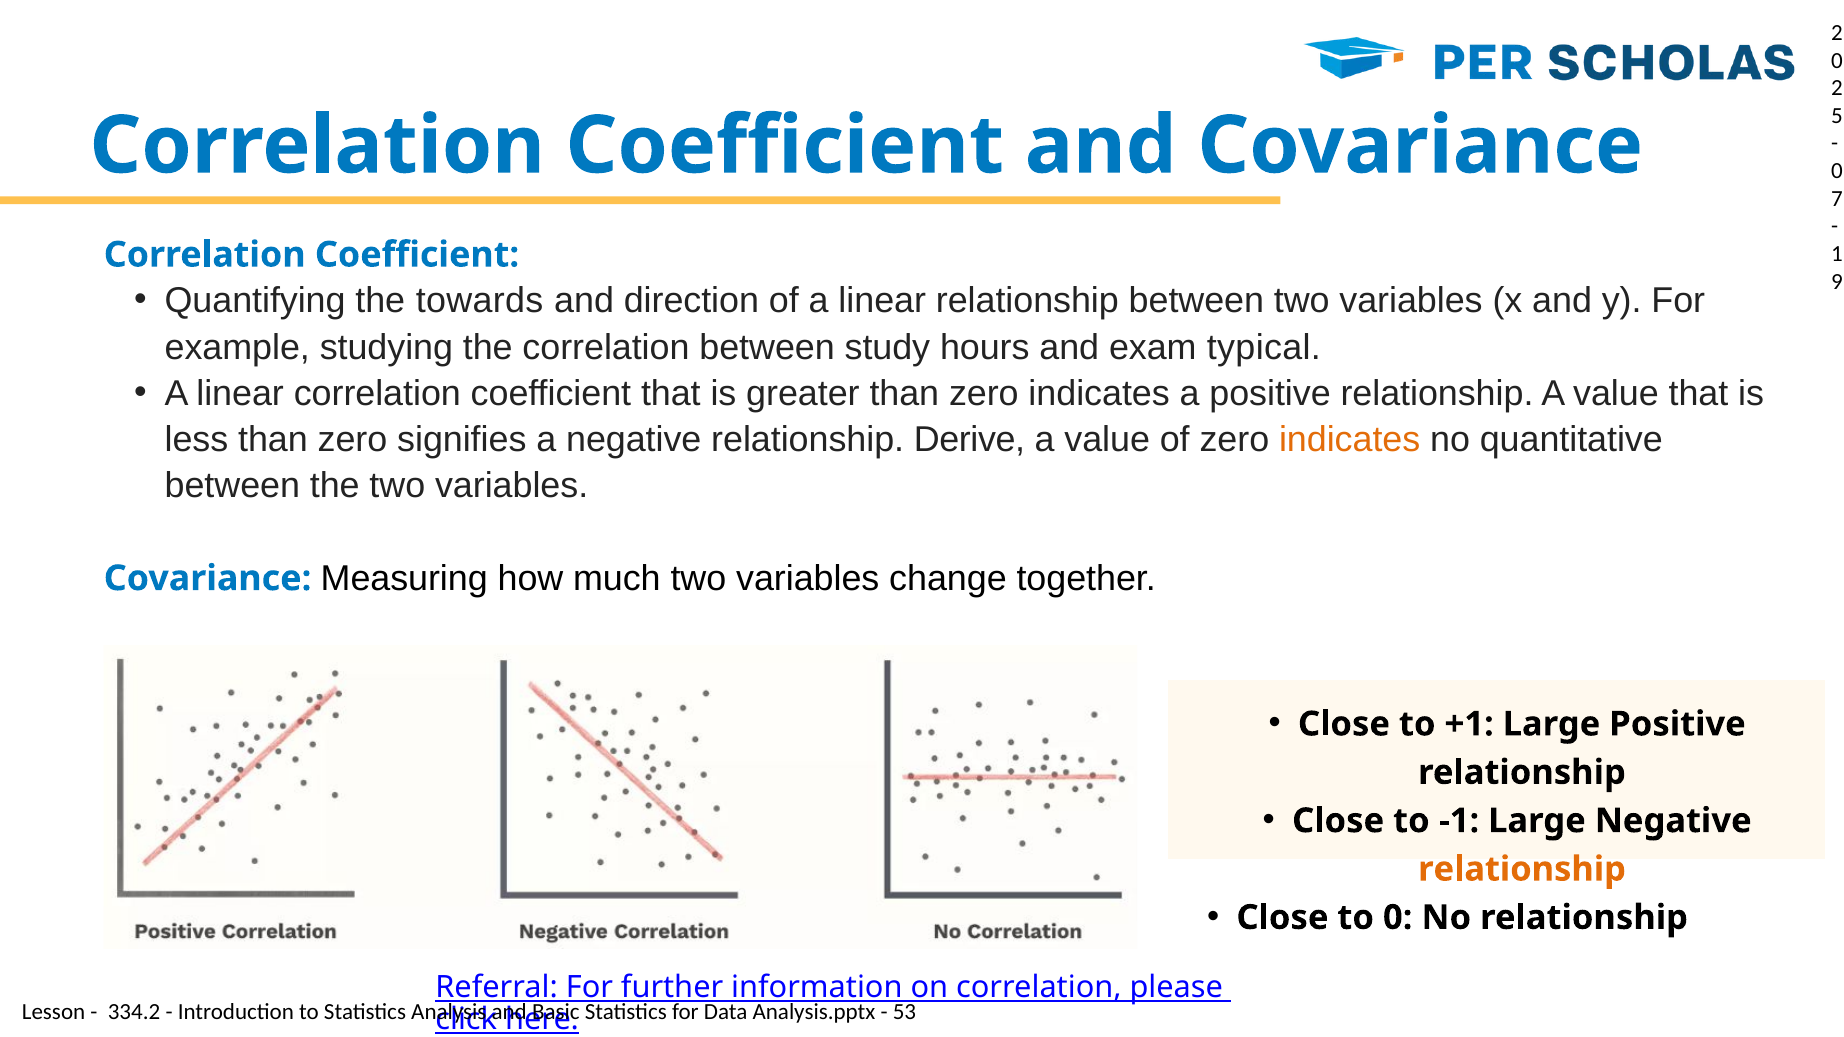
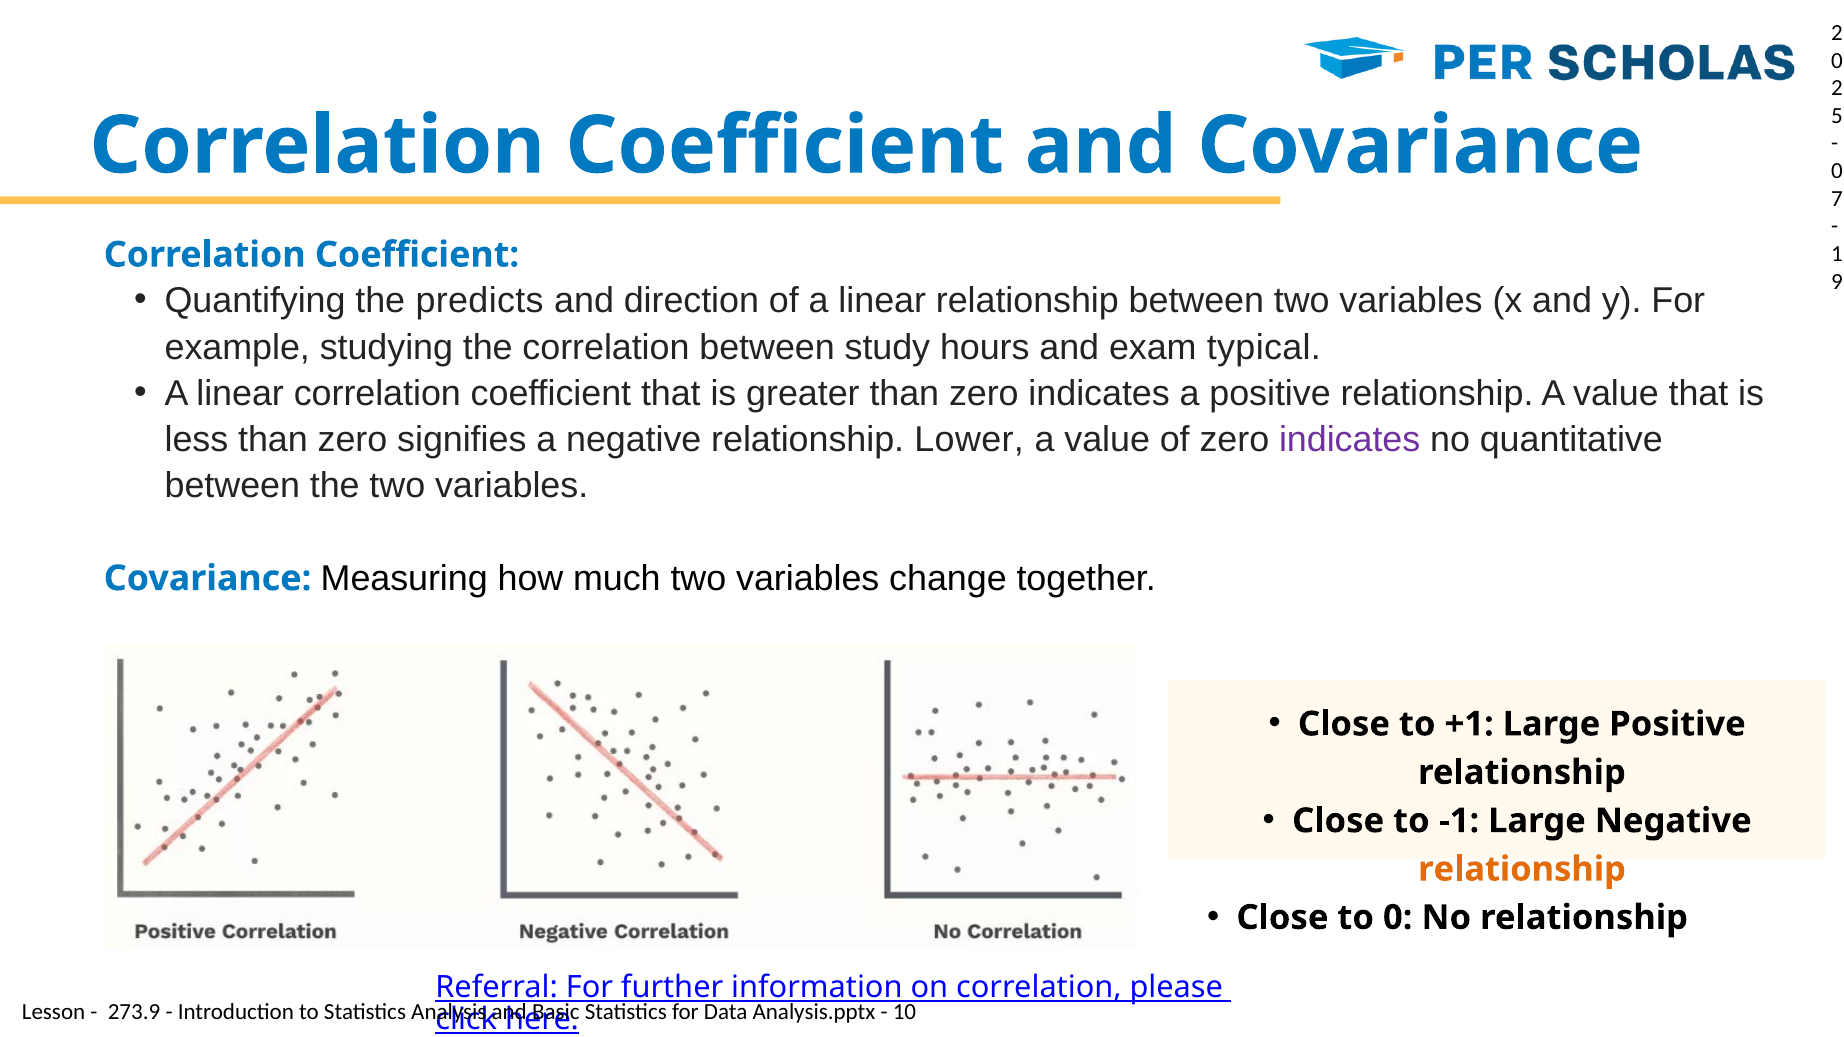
towards: towards -> predicts (480, 301)
Derive: Derive -> Lower (969, 440)
indicates colour: orange -> purple (1350, 440)
334.2: 334.2 -> 273.9 (134, 1012)
53: 53 -> 10 (904, 1012)
